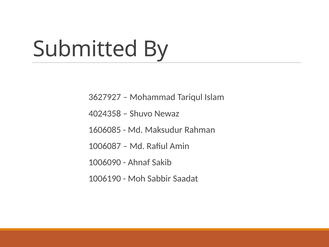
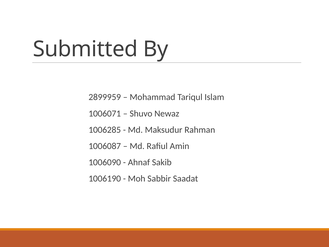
3627927: 3627927 -> 2899959 (105, 97)
4024358: 4024358 -> 1006071 (105, 113)
1606085: 1606085 -> 1006285 (105, 130)
